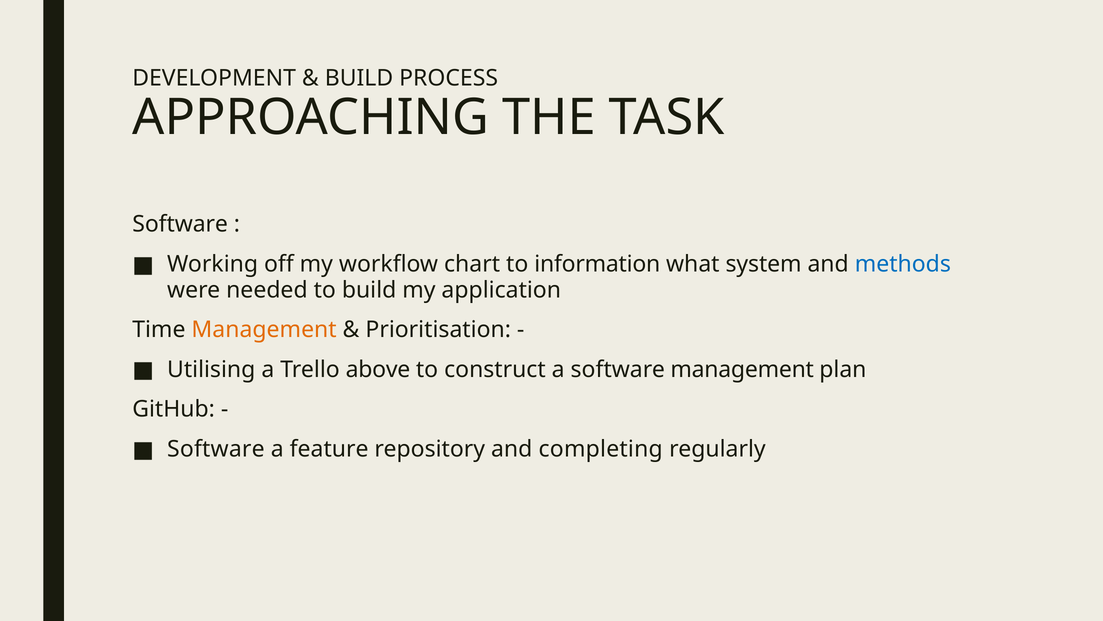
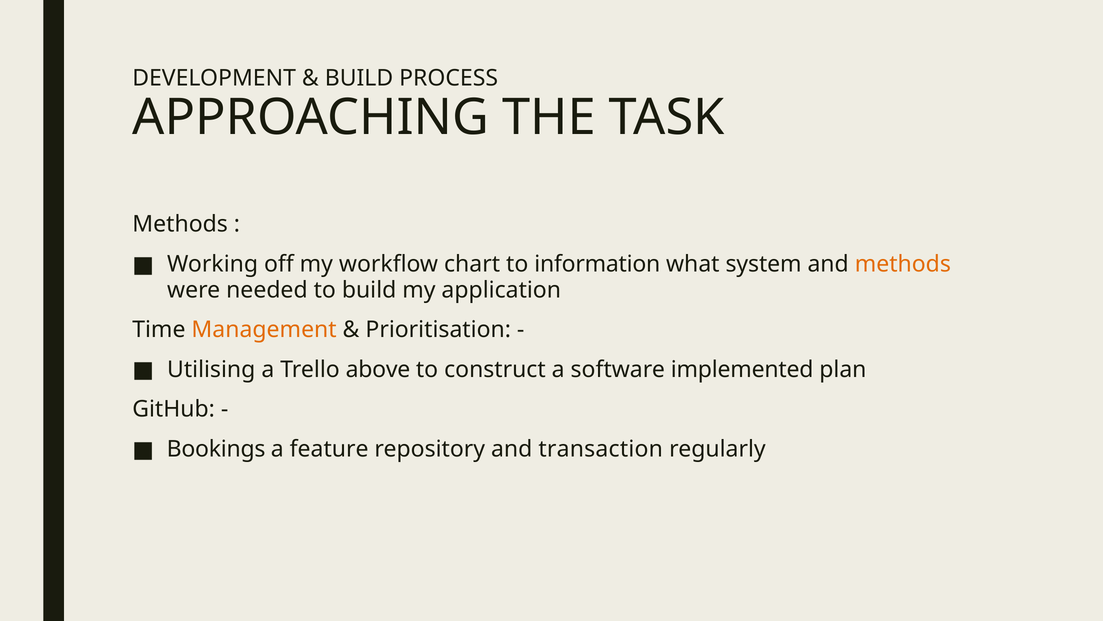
Software: Software -> Methods (180, 224)
methods colour: blue -> orange (903, 264)
software management: management -> implemented (742, 369)
Software: Software -> Bookings (216, 449)
completing: completing -> transaction (601, 449)
